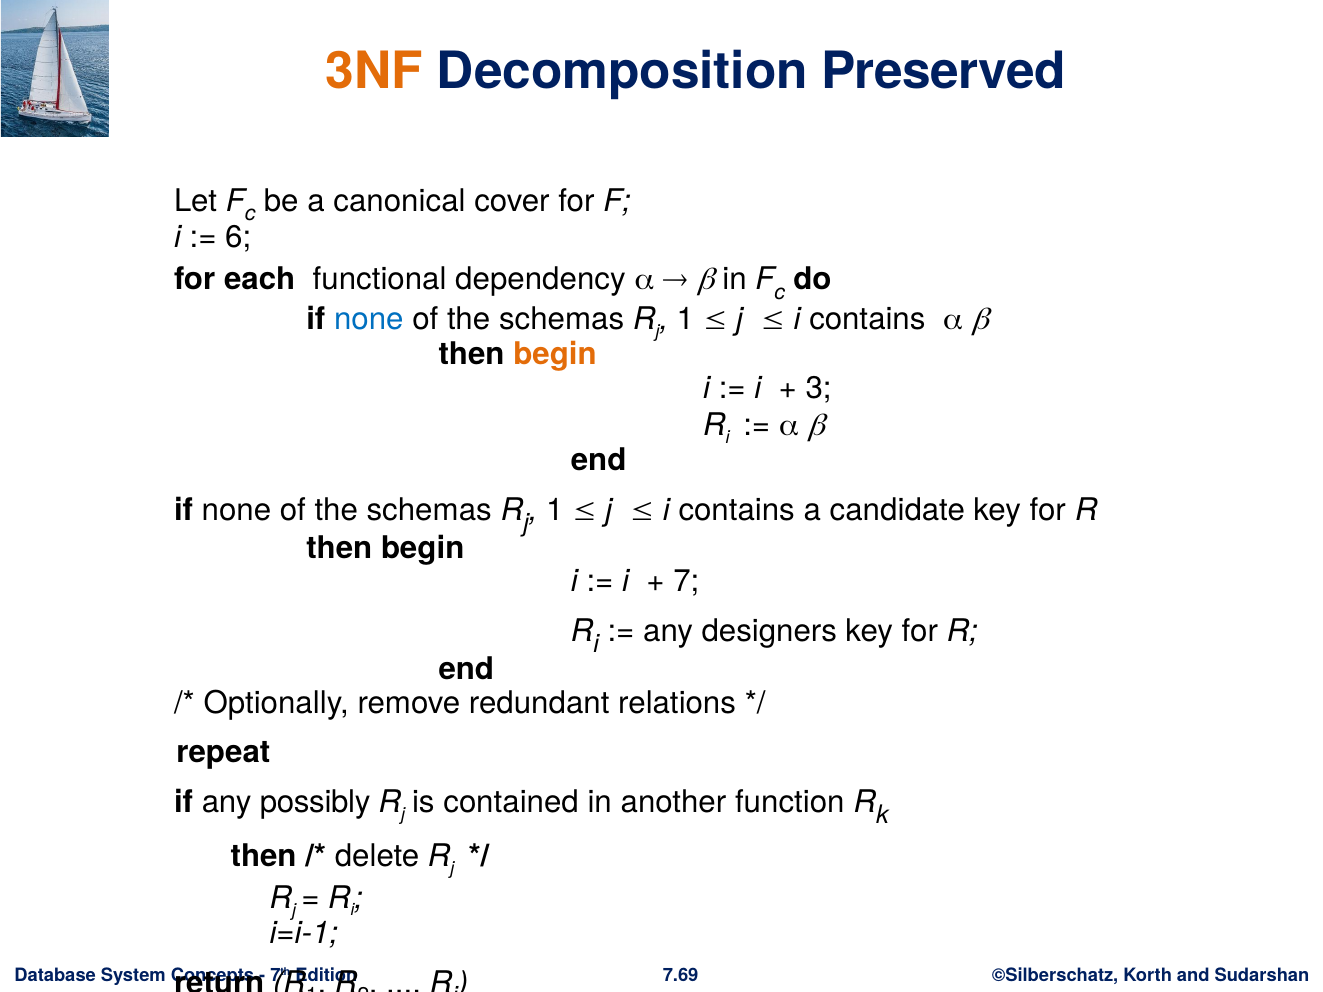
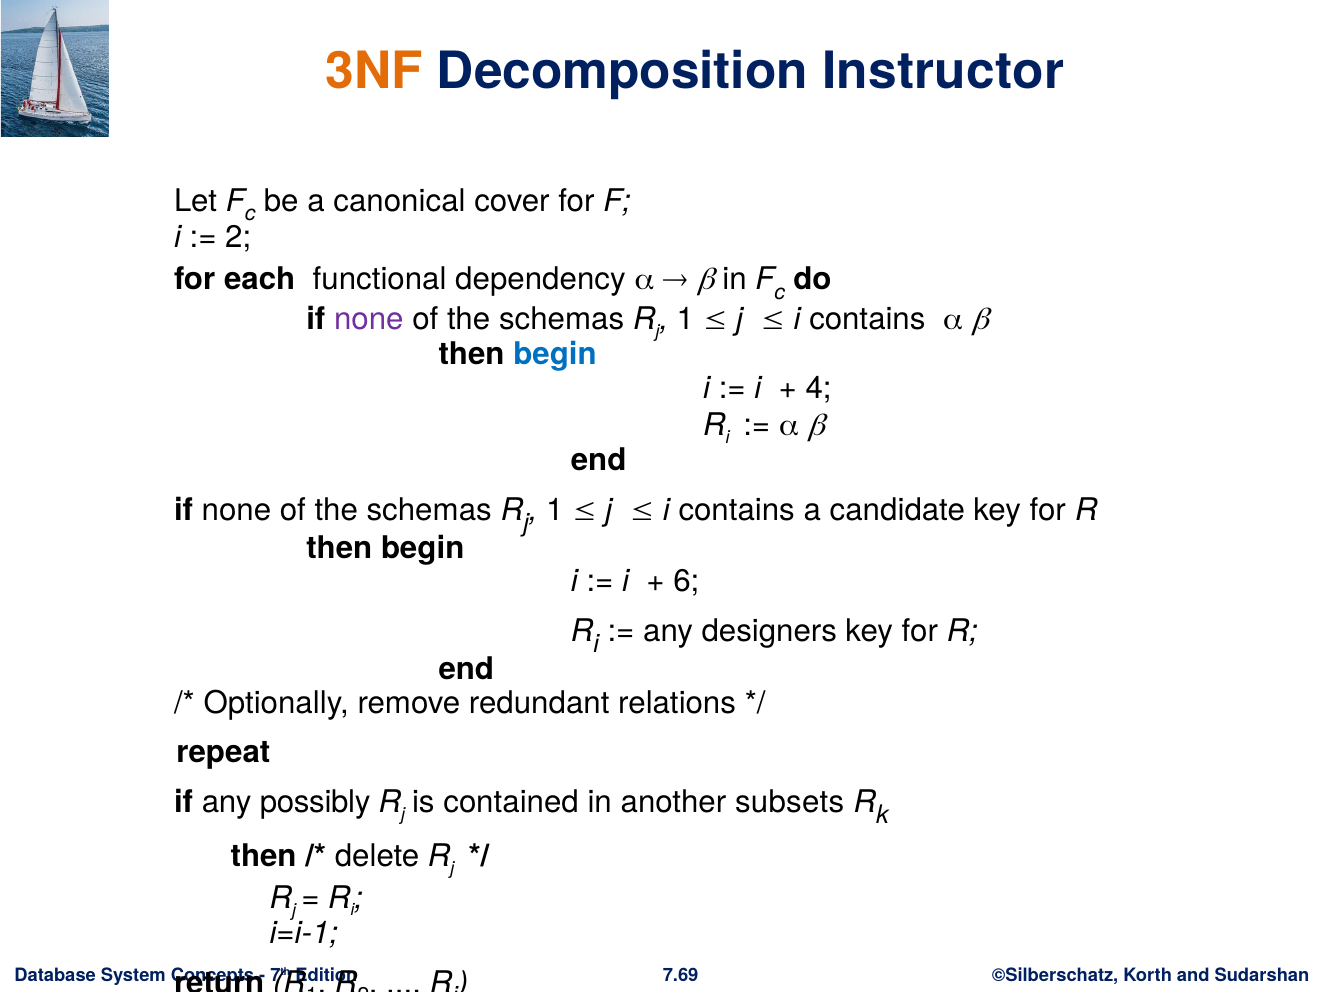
Preserved: Preserved -> Instructor (943, 71)
6: 6 -> 2 (238, 237)
none colour: blue -> purple (369, 319)
begin colour: orange -> blue (555, 354)
3: 3 -> 4 (819, 388)
7: 7 -> 6 (686, 582)
function: function -> subsets (790, 803)
